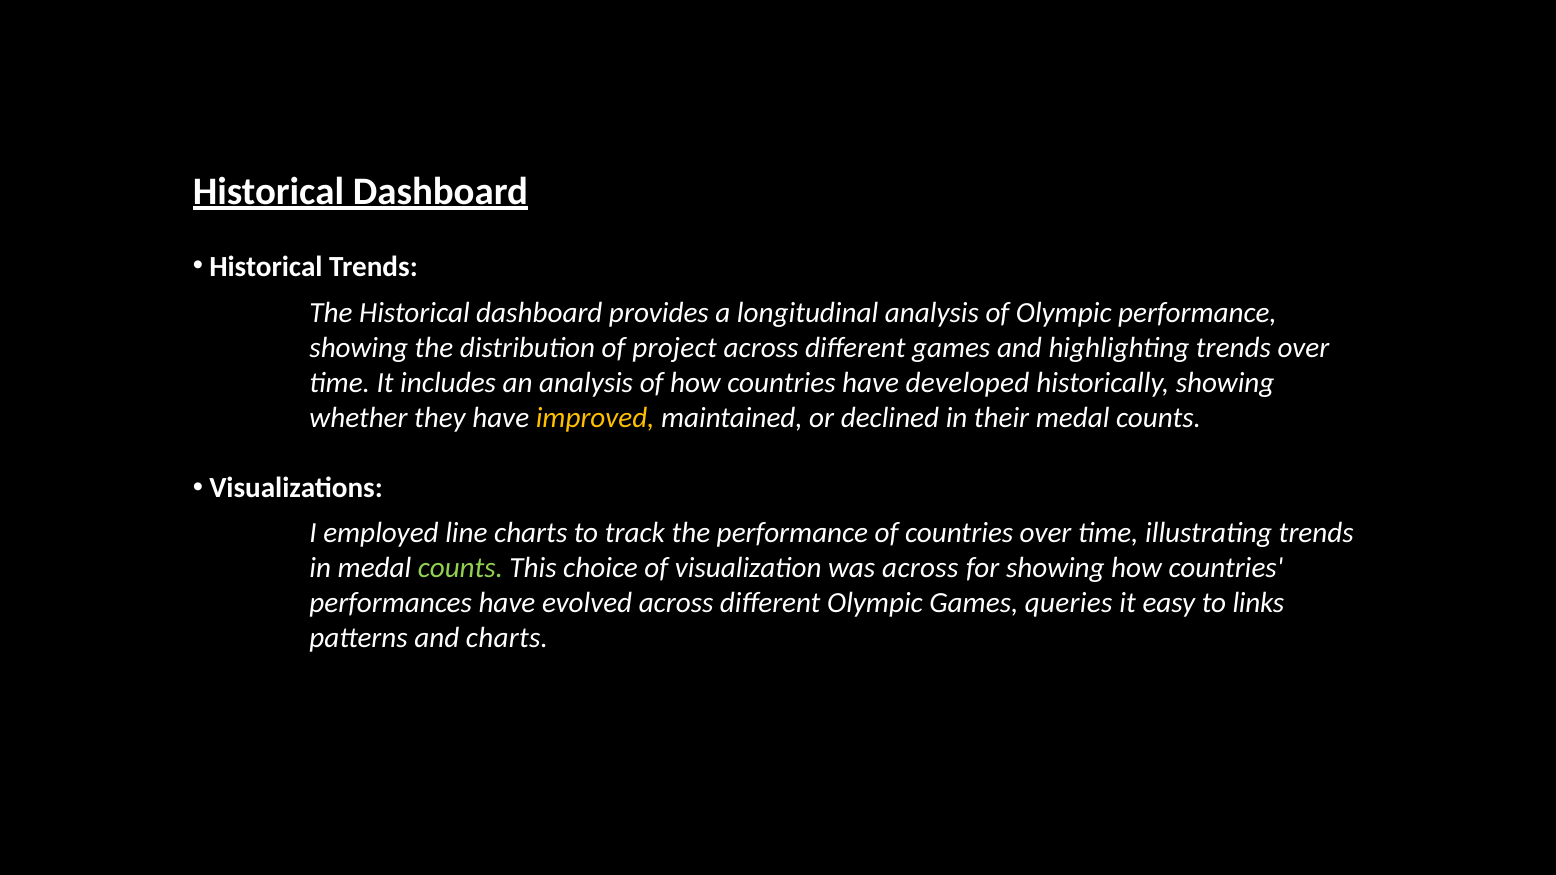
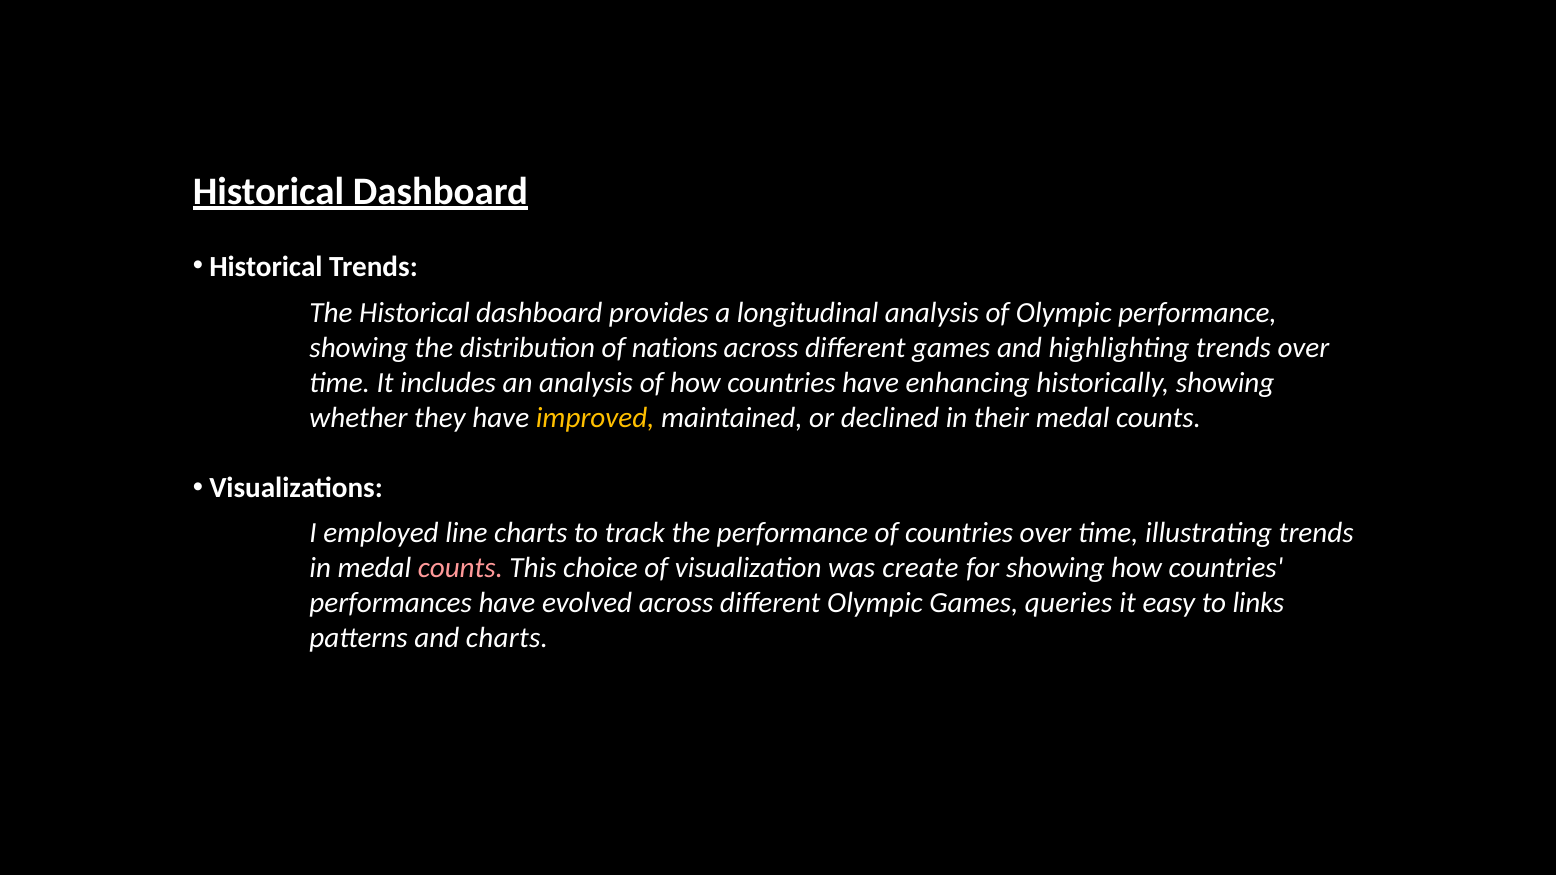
project: project -> nations (675, 348)
developed: developed -> enhancing (968, 383)
counts colour: light green -> pink (460, 568)
was across: across -> create (920, 568)
